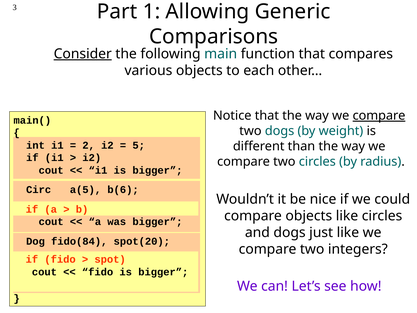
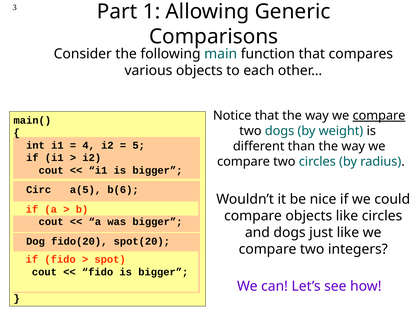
Consider underline: present -> none (83, 54)
2: 2 -> 4 (89, 145)
fido(84: fido(84 -> fido(20 (79, 241)
